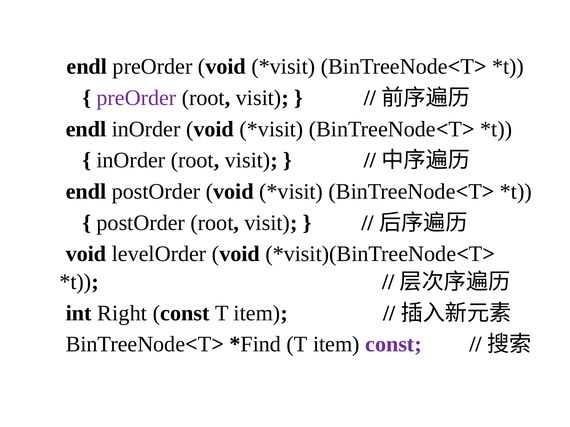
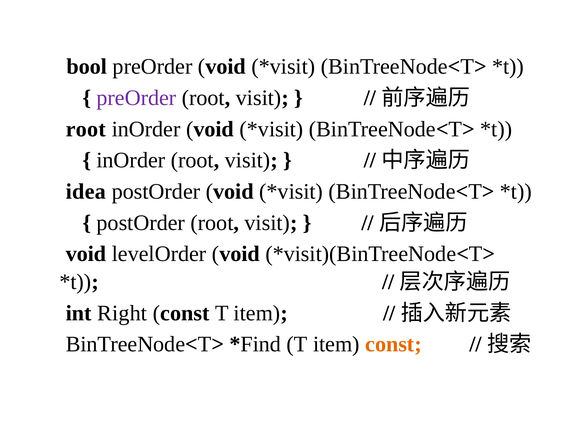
endl: endl -> bool (87, 67)
endl: endl -> root (86, 129)
endl: endl -> idea (86, 192)
const colour: purple -> orange (393, 345)
